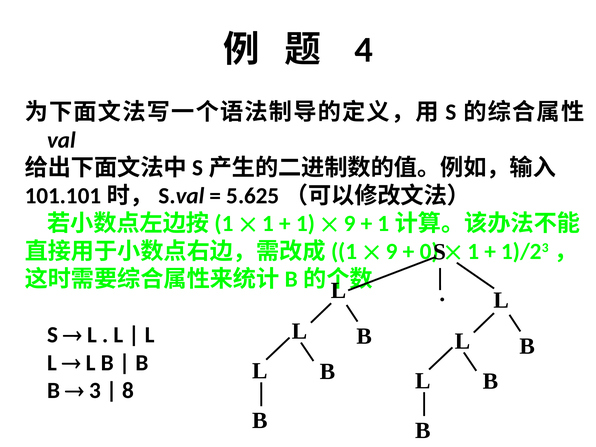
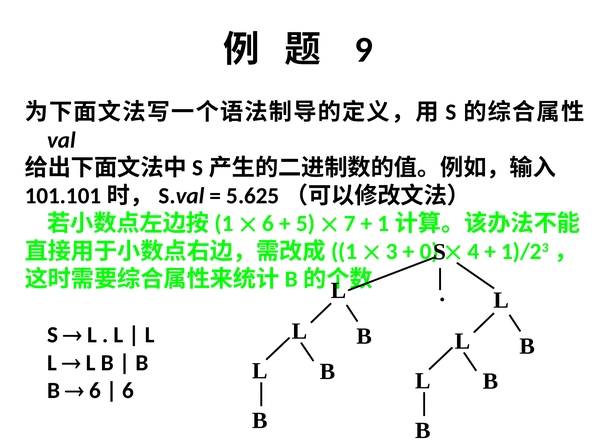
4: 4 -> 9 (364, 50)
1: 1 -> 6 (268, 224)
1: 1 -> 5 (306, 224)
9: 9 -> 7 (350, 224)
9: 9 -> 3 (392, 251)
1: 1 -> 4 (473, 251)
3: 3 -> 6 (95, 391)
8: 8 -> 6 (128, 391)
